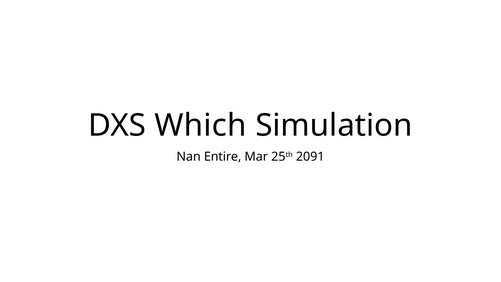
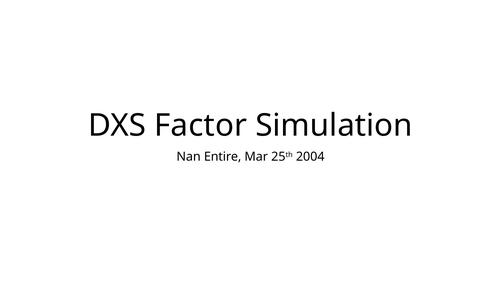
Which: Which -> Factor (201, 125)
2091: 2091 -> 2004 (310, 157)
